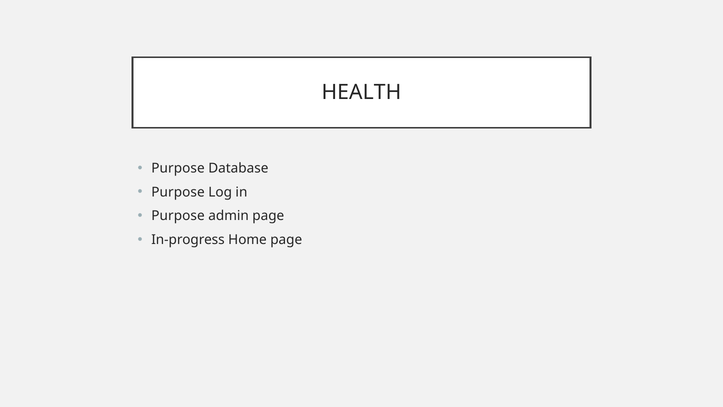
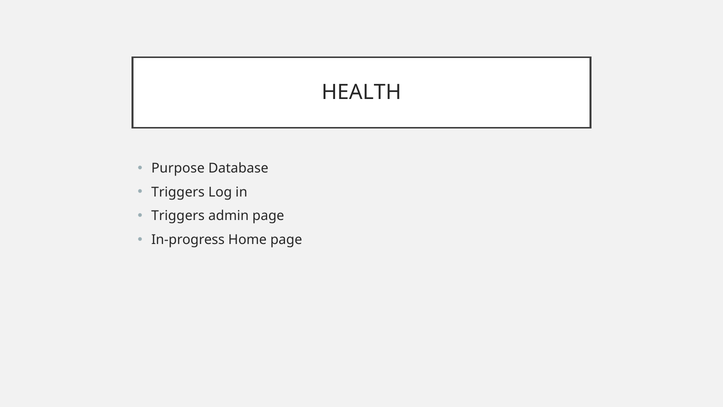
Purpose: Purpose -> Triggers (178, 192)
Purpose: Purpose -> Triggers (178, 216)
